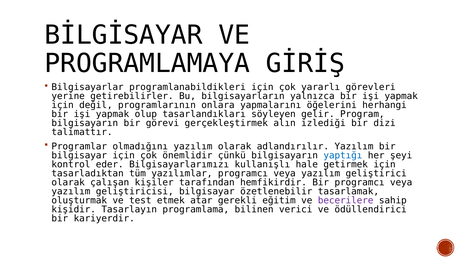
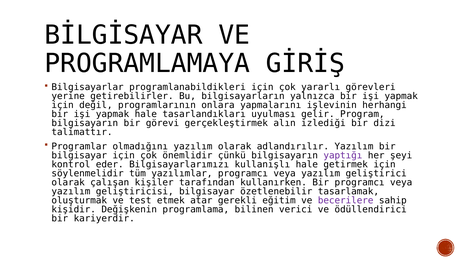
öğelerini: öğelerini -> işlevinin (332, 105)
yapmak olup: olup -> hale (146, 114)
söyleyen: söyleyen -> uyulması (274, 114)
yaptığı colour: blue -> purple (343, 155)
tasarladıktan: tasarladıktan -> söylenmelidir (88, 173)
hemfikirdir: hemfikirdir -> kullanırken (274, 182)
Tasarlayın: Tasarlayın -> Değişkenin (129, 209)
